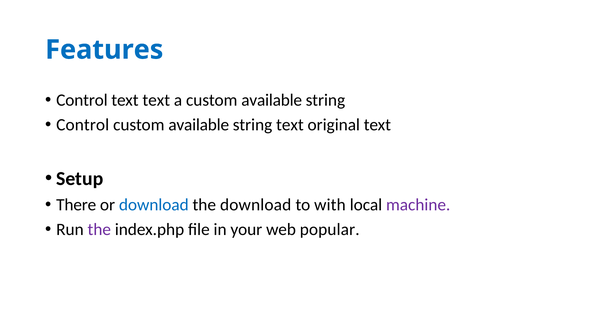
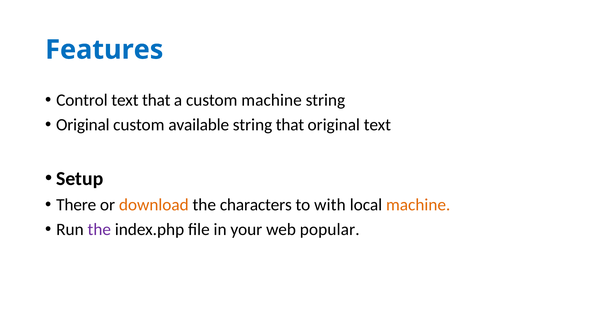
text text: text -> that (156, 100)
a custom available: available -> machine (272, 100)
Control: Control -> Original (83, 125)
string text: text -> that (290, 125)
download colour: blue -> orange (154, 205)
the download: download -> characters (256, 205)
machine colour: purple -> orange (418, 205)
